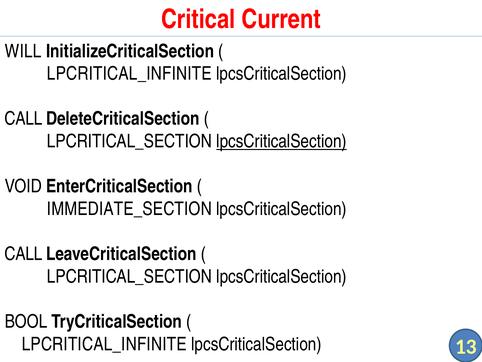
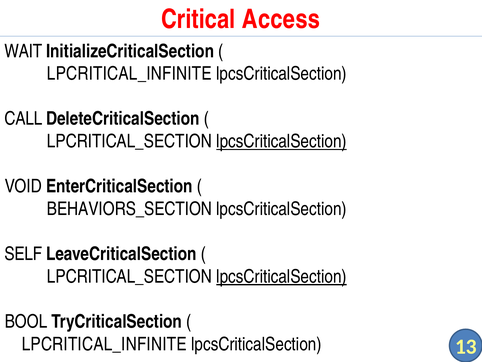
Current: Current -> Access (281, 19)
WILL: WILL -> WAIT (23, 51)
IMMEDIATE_SECTION: IMMEDIATE_SECTION -> BEHAVIORS_SECTION (130, 209)
CALL: CALL -> SELF (23, 254)
lpcsCriticalSection underline: none -> present (281, 276)
